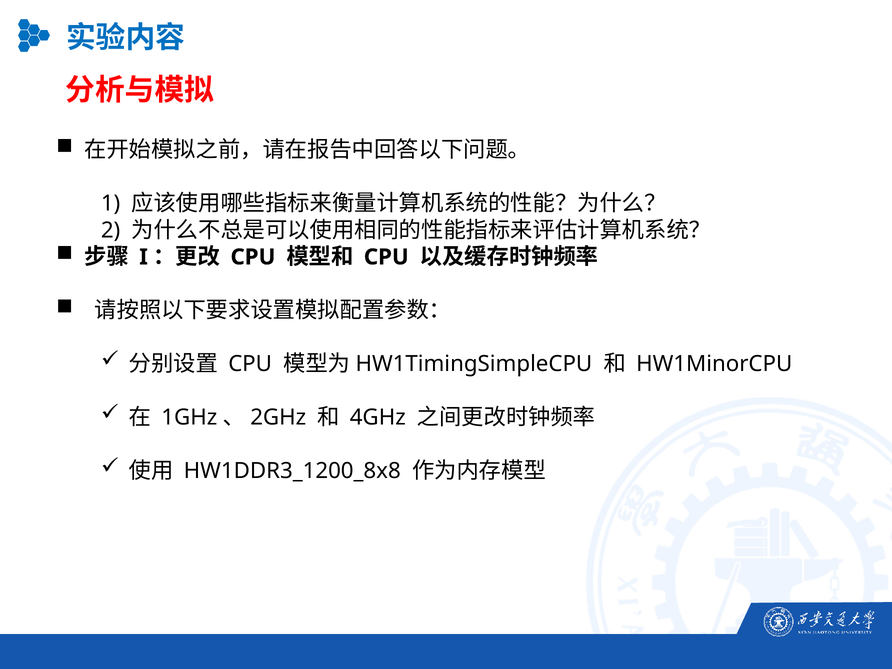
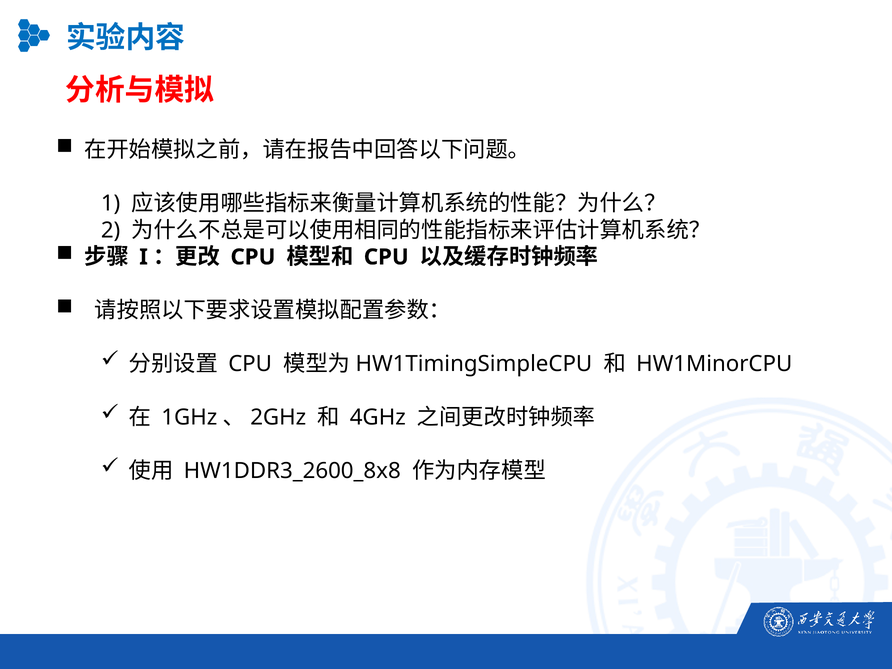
HW1DDR3_1200_8x8: HW1DDR3_1200_8x8 -> HW1DDR3_2600_8x8 (292, 471)
